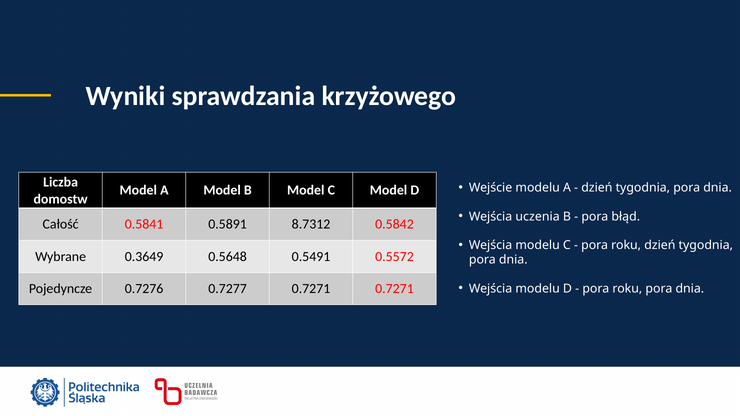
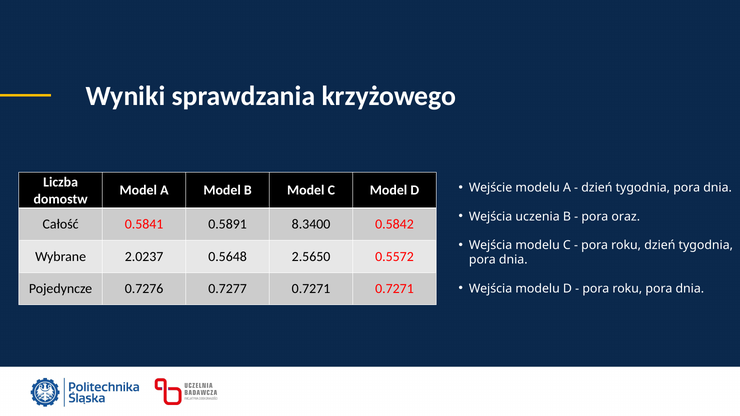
błąd: błąd -> oraz (626, 217)
8.7312: 8.7312 -> 8.3400 (311, 224)
0.3649: 0.3649 -> 2.0237 (144, 257)
0.5491: 0.5491 -> 2.5650 (311, 257)
